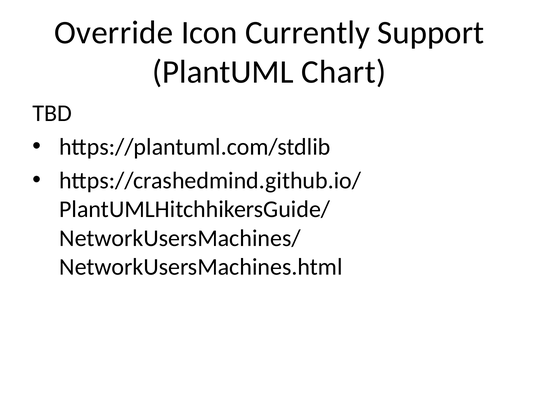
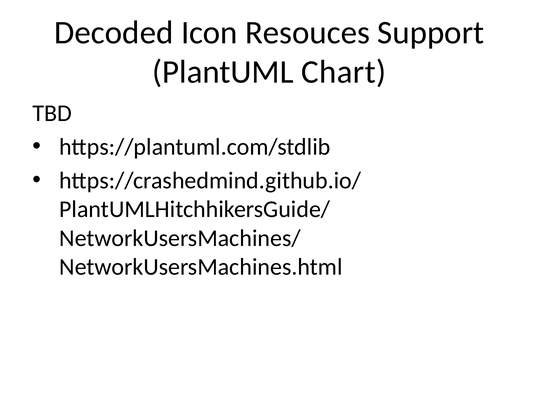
Override: Override -> Decoded (114, 32)
Currently: Currently -> Resouces (307, 32)
